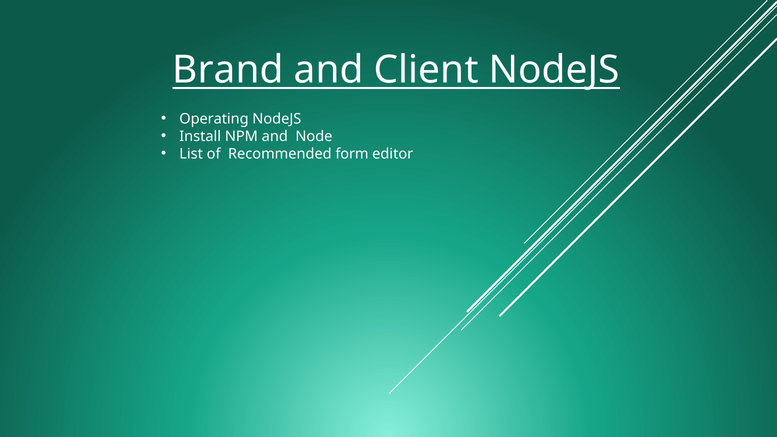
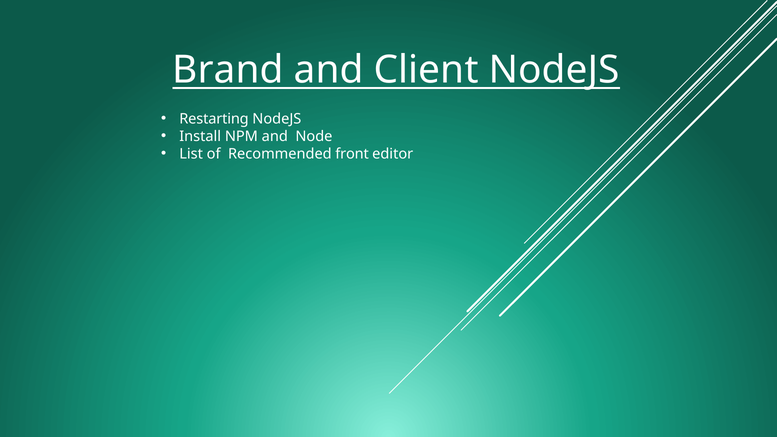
Operating: Operating -> Restarting (214, 119)
form: form -> front (352, 154)
